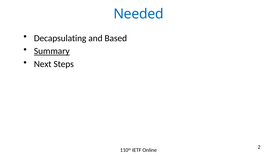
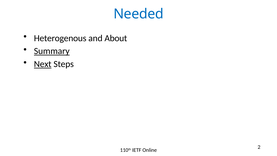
Decapsulating: Decapsulating -> Heterogenous (60, 38)
Based: Based -> About (116, 38)
Next underline: none -> present (43, 64)
